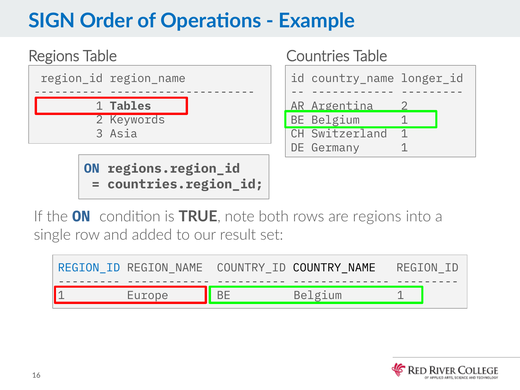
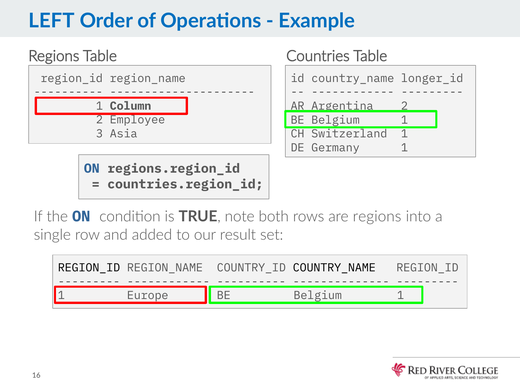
SIGN: SIGN -> LEFT (52, 21)
Tables: Tables -> Column (131, 106)
Keywords: Keywords -> Employee (137, 120)
REGION_ID colour: blue -> black (89, 268)
